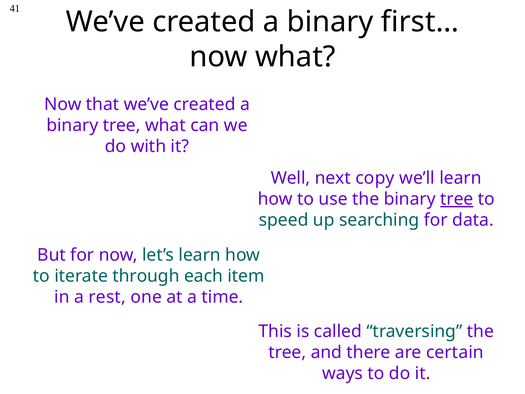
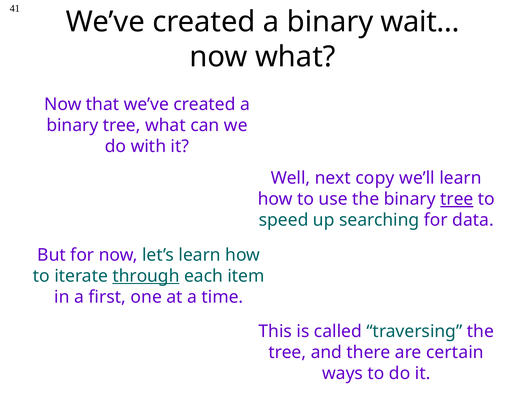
first…: first… -> wait… (420, 22)
through underline: none -> present (146, 276)
rest: rest -> first (107, 297)
